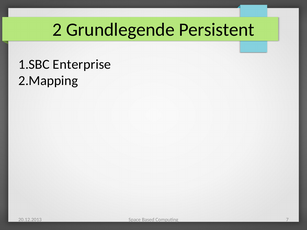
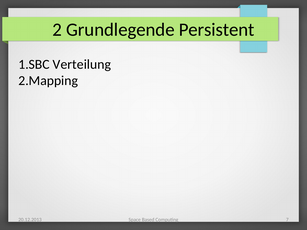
Enterprise: Enterprise -> Verteilung (82, 64)
